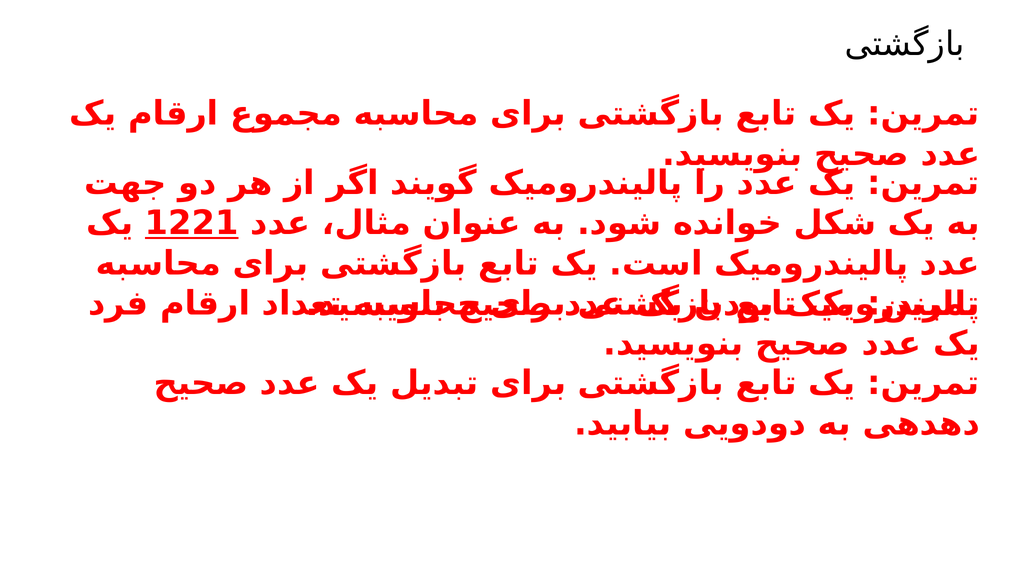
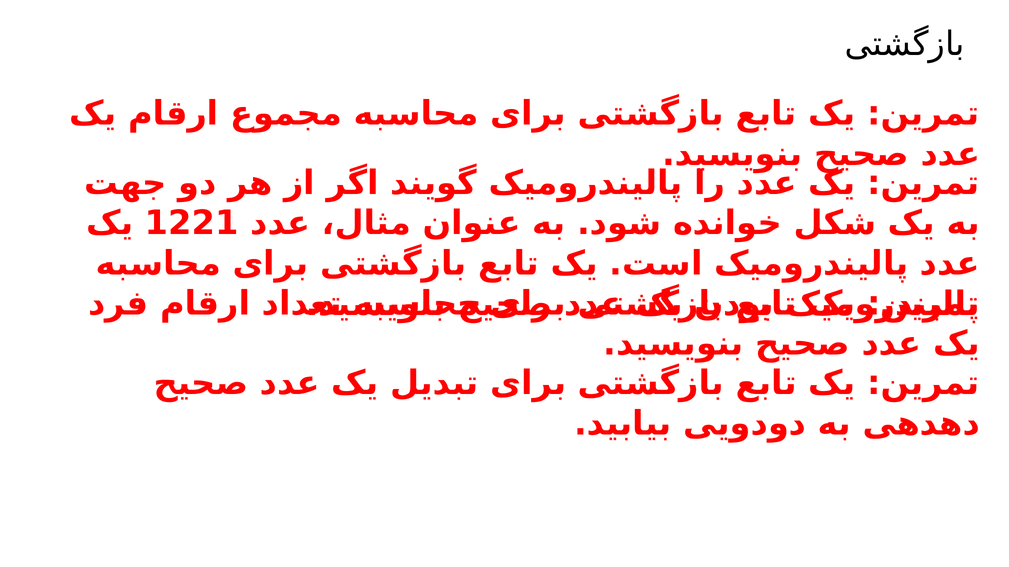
1221 underline: present -> none (192, 224)
